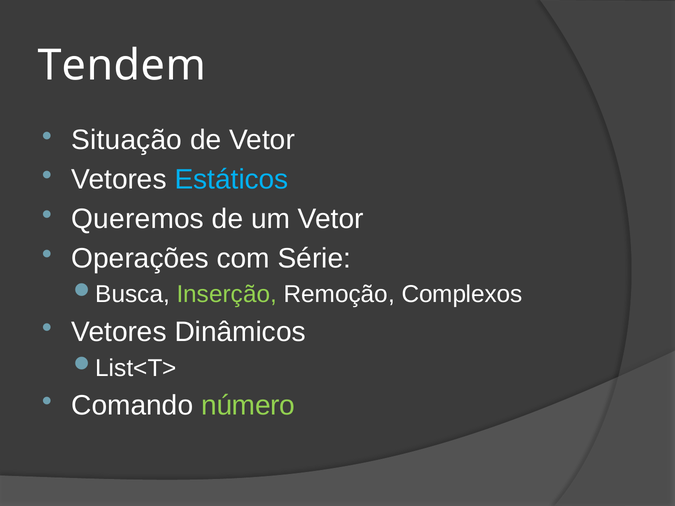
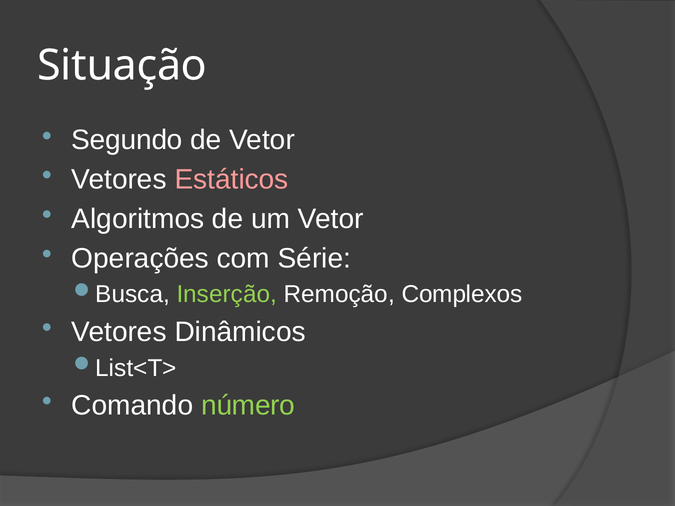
Tendem: Tendem -> Situação (122, 65)
Situação: Situação -> Segundo (127, 140)
Estáticos colour: light blue -> pink (232, 180)
Queremos: Queremos -> Algoritmos (138, 219)
